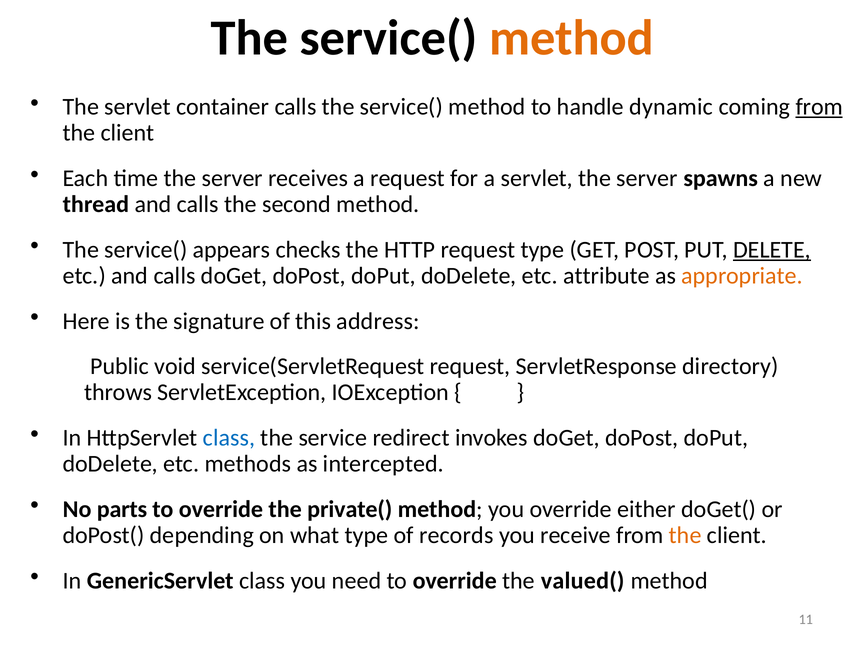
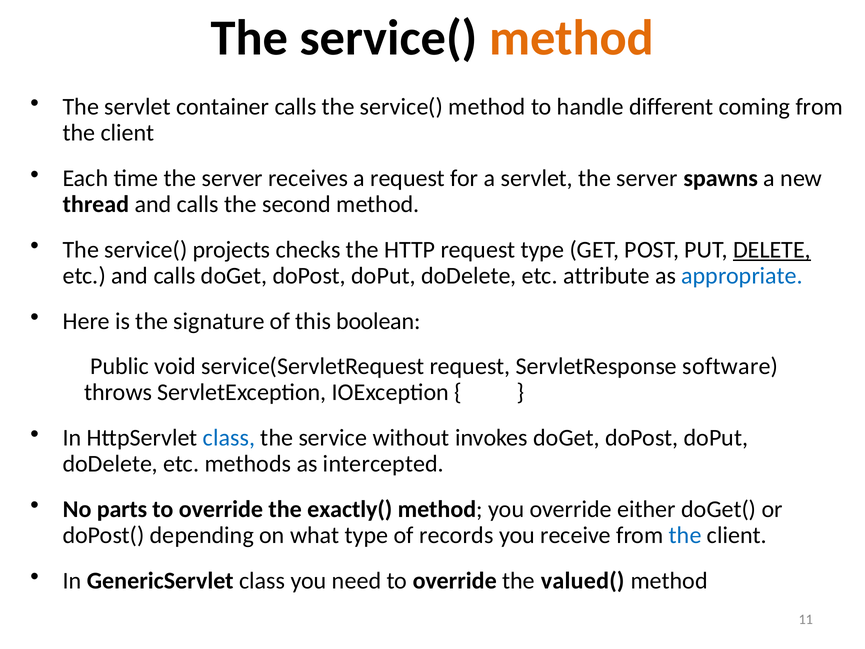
dynamic: dynamic -> different (671, 107)
from underline: present -> none (819, 107)
appears: appears -> projects (232, 250)
appropriate colour: orange -> blue (742, 276)
address: address -> boolean (378, 321)
directory: directory -> software (730, 366)
redirect: redirect -> without (411, 438)
private(: private( -> exactly( (350, 509)
the colour: orange -> blue (685, 535)
